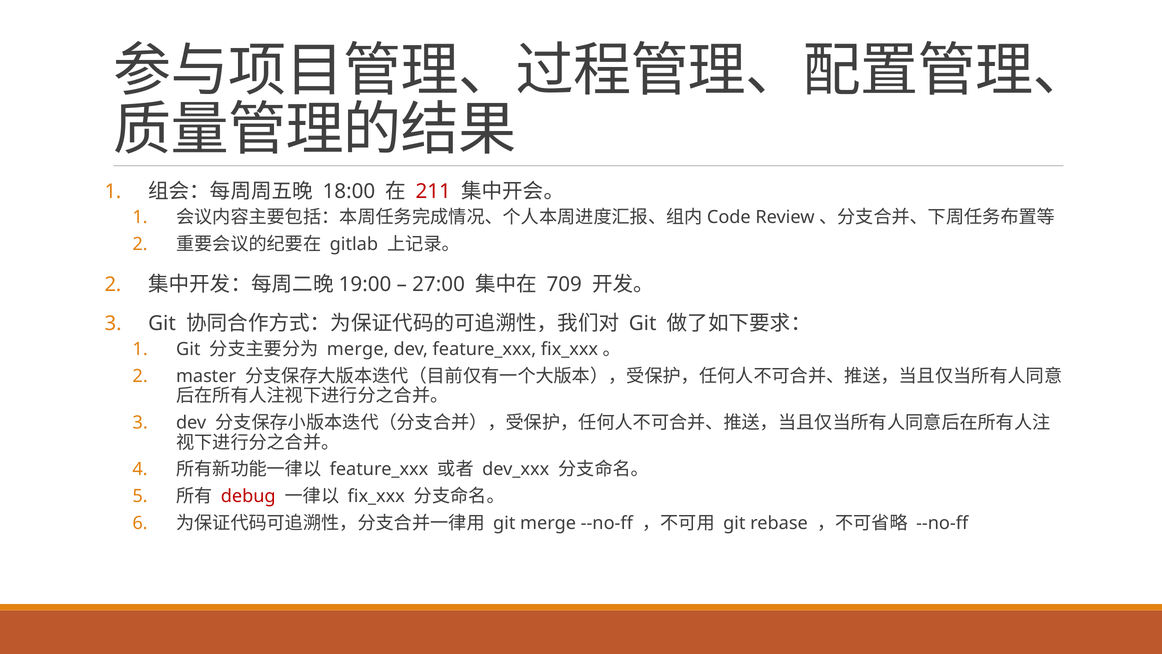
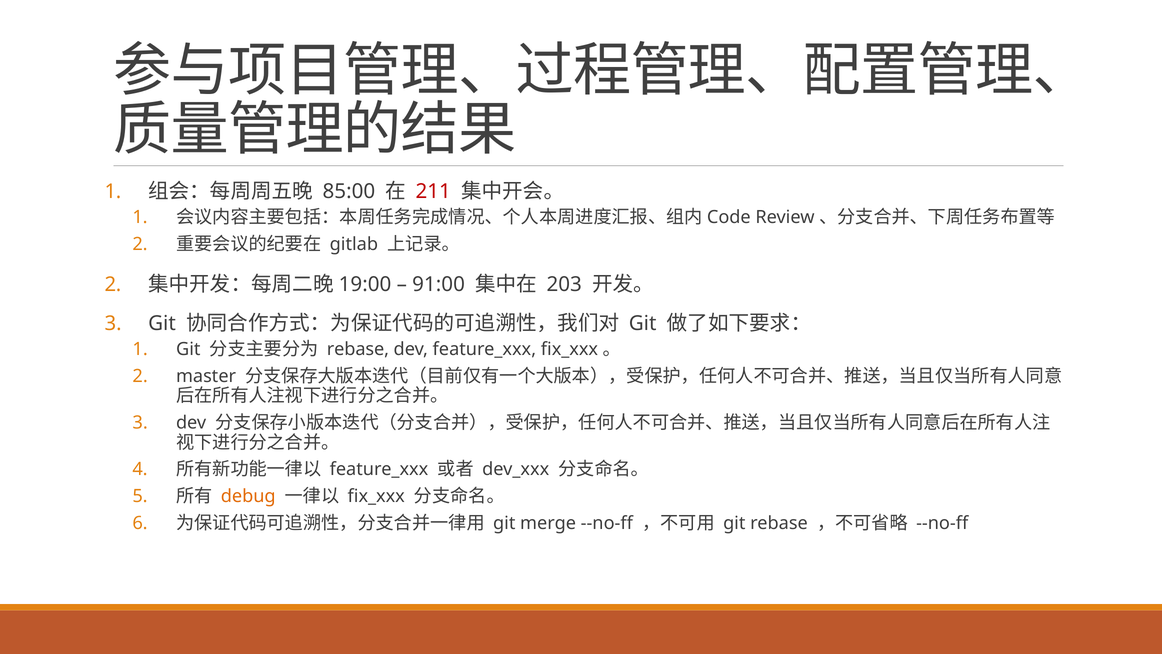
18:00: 18:00 -> 85:00 (349, 191)
27:00: 27:00 -> 91:00 (439, 284)
709: 709 -> 203 (564, 284)
merge: merge -> rebase (358, 349)
debug colour: red -> orange (248, 496)
